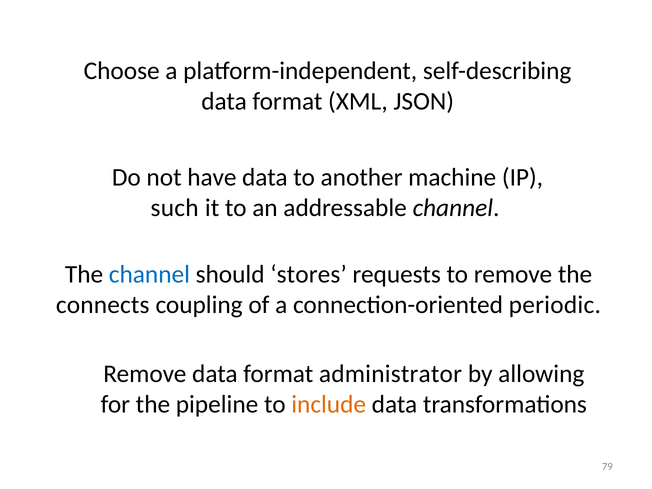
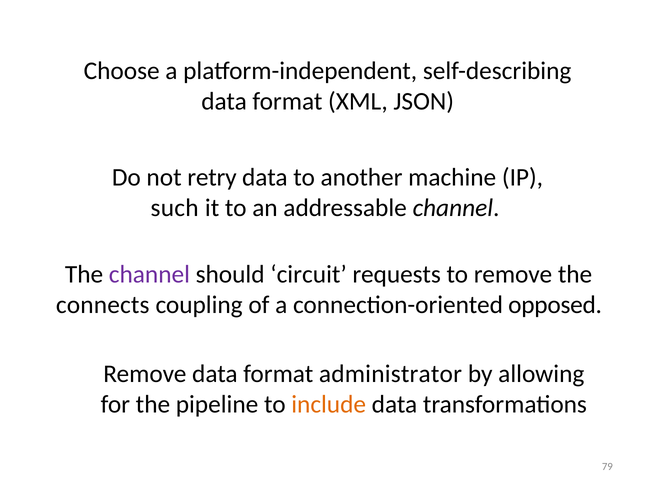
have: have -> retry (212, 178)
channel colour: blue -> purple (149, 274)
stores: stores -> circuit (309, 274)
periodic: periodic -> opposed (555, 305)
